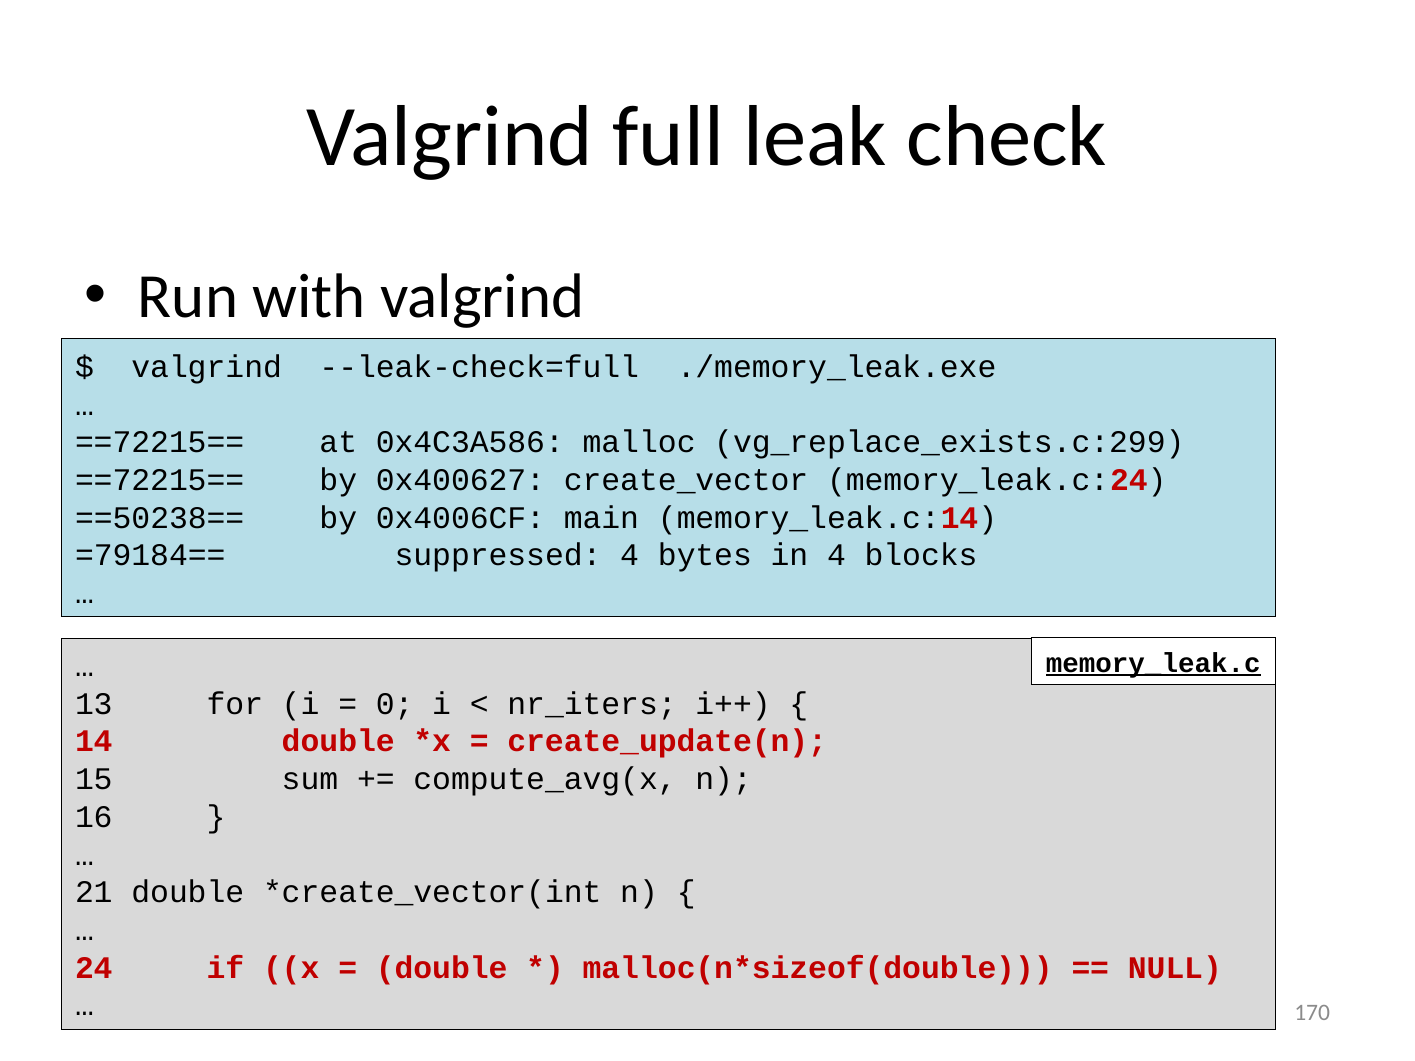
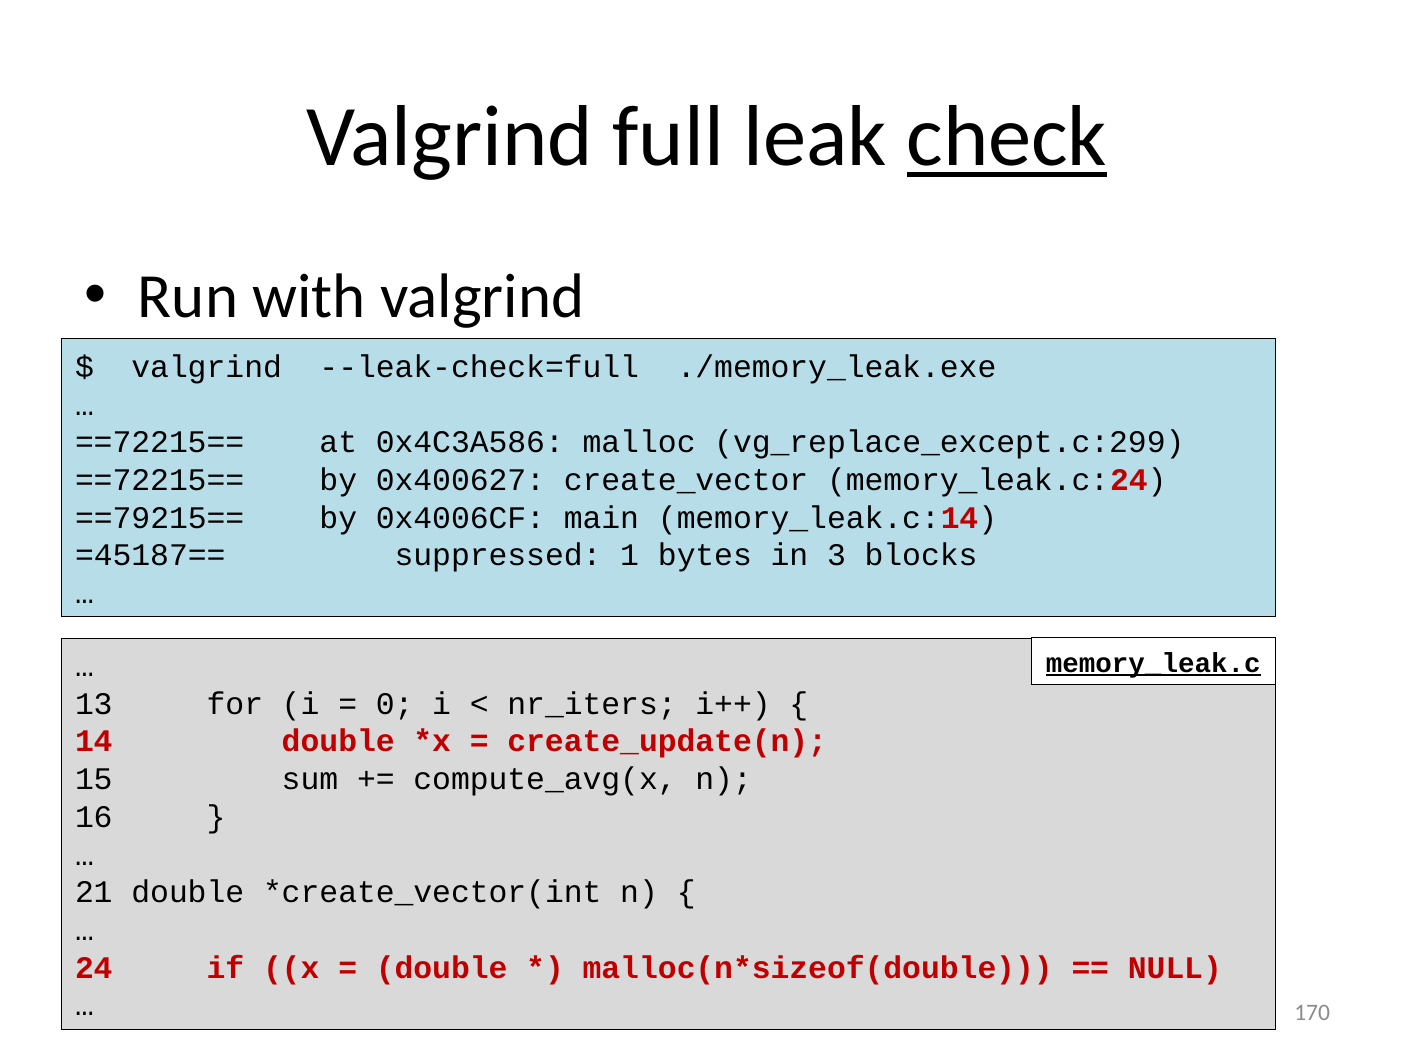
check underline: none -> present (1007, 137)
vg_replace_exists.c:299: vg_replace_exists.c:299 -> vg_replace_except.c:299 (949, 442)
==50238==: ==50238== -> ==79215== (160, 518)
=79184==: =79184== -> =45187== (150, 556)
suppressed 4: 4 -> 1 (630, 556)
in 4: 4 -> 3 (836, 556)
